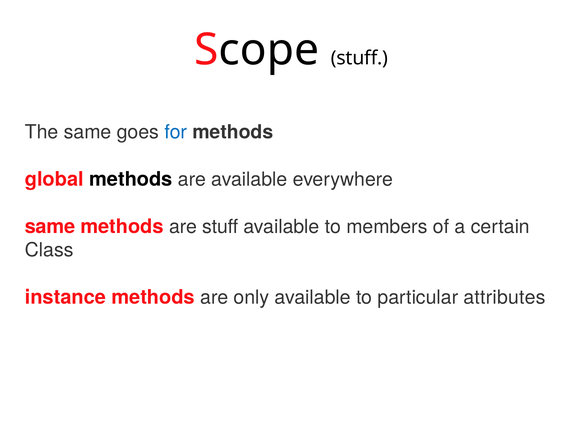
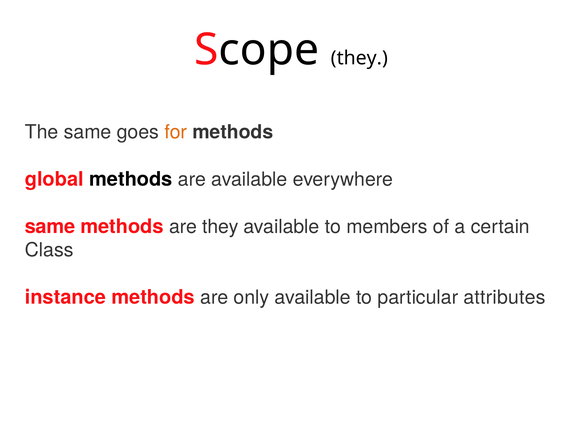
Scope stuff: stuff -> they (359, 58)
for colour: blue -> orange (176, 132)
are stuff: stuff -> they (220, 227)
